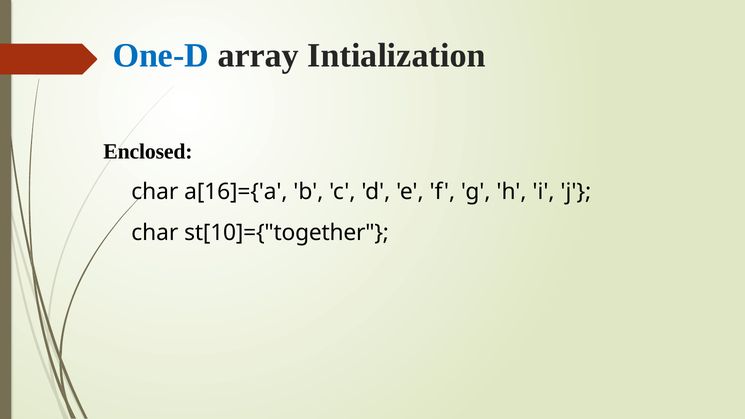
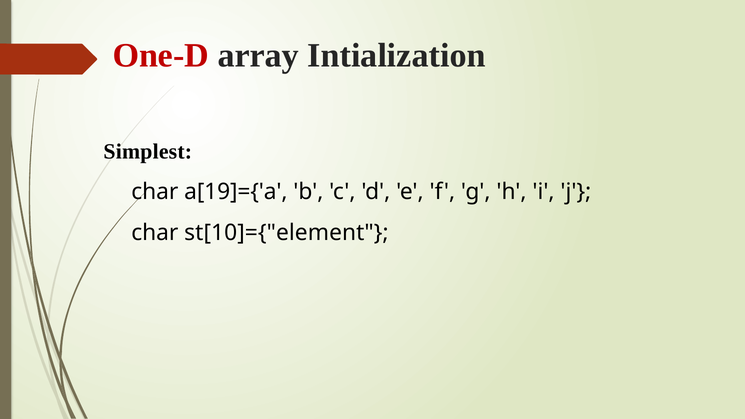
One-D colour: blue -> red (161, 55)
Enclosed: Enclosed -> Simplest (148, 151)
a[16]={'a: a[16]={'a -> a[19]={'a (236, 192)
st[10]={"together: st[10]={"together -> st[10]={"element (286, 233)
